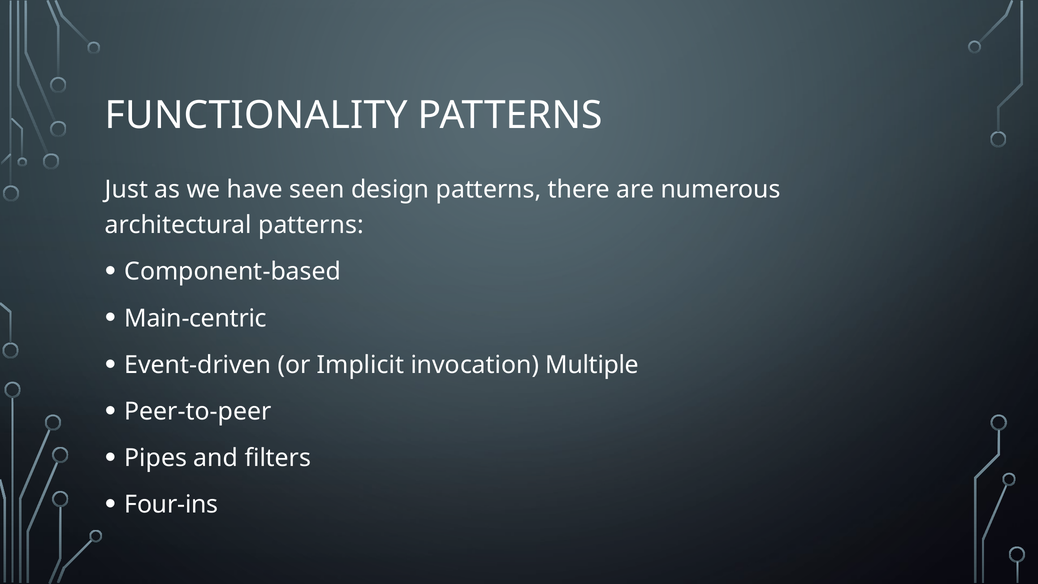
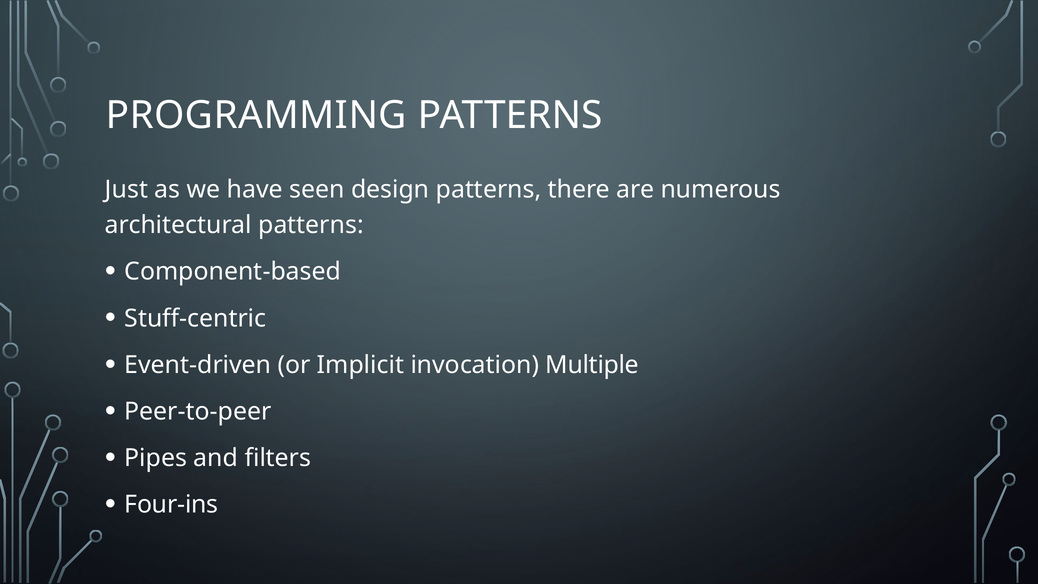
FUNCTIONALITY: FUNCTIONALITY -> PROGRAMMING (256, 115)
Main-centric: Main-centric -> Stuff-centric (195, 318)
